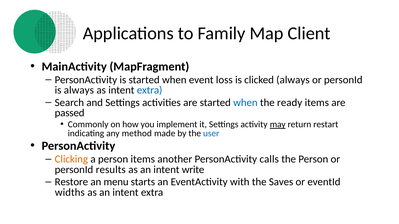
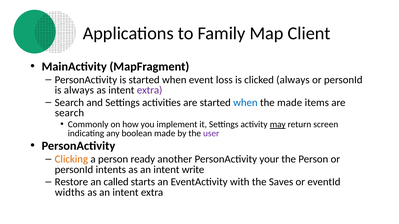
extra colour: blue -> purple (150, 90)
the ready: ready -> made (290, 103)
passed: passed -> search (69, 113)
restart: restart -> screen (326, 125)
method: method -> boolean (137, 133)
user colour: blue -> purple (211, 133)
person items: items -> ready (143, 159)
calls: calls -> your (269, 159)
results: results -> intents (111, 170)
menu: menu -> called (116, 182)
